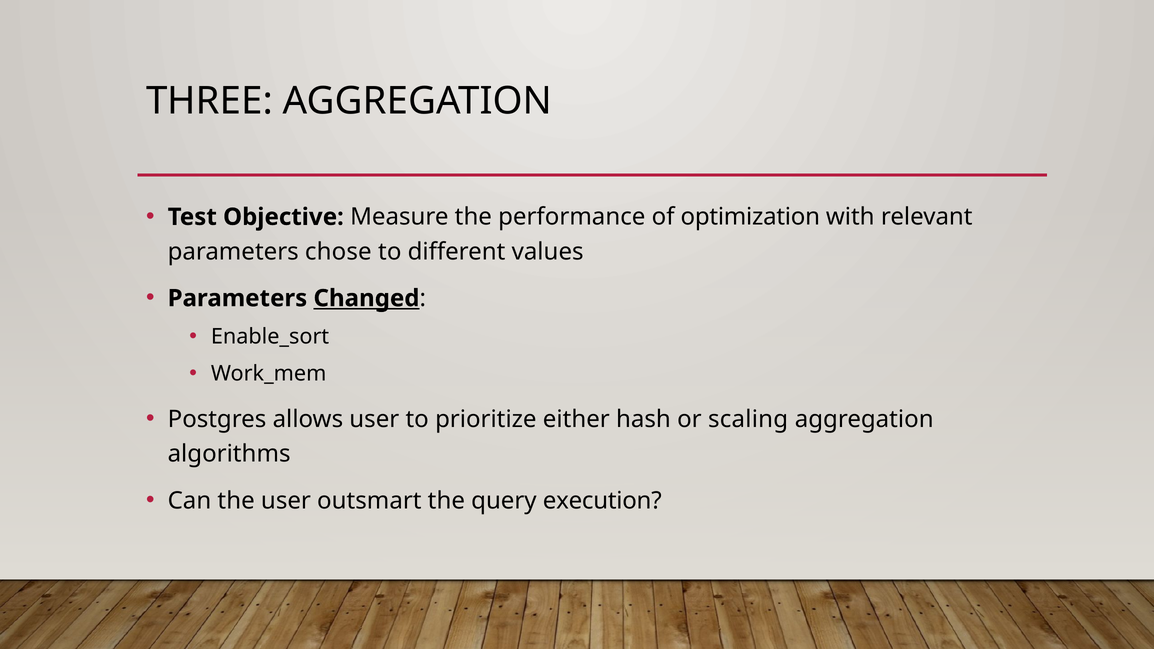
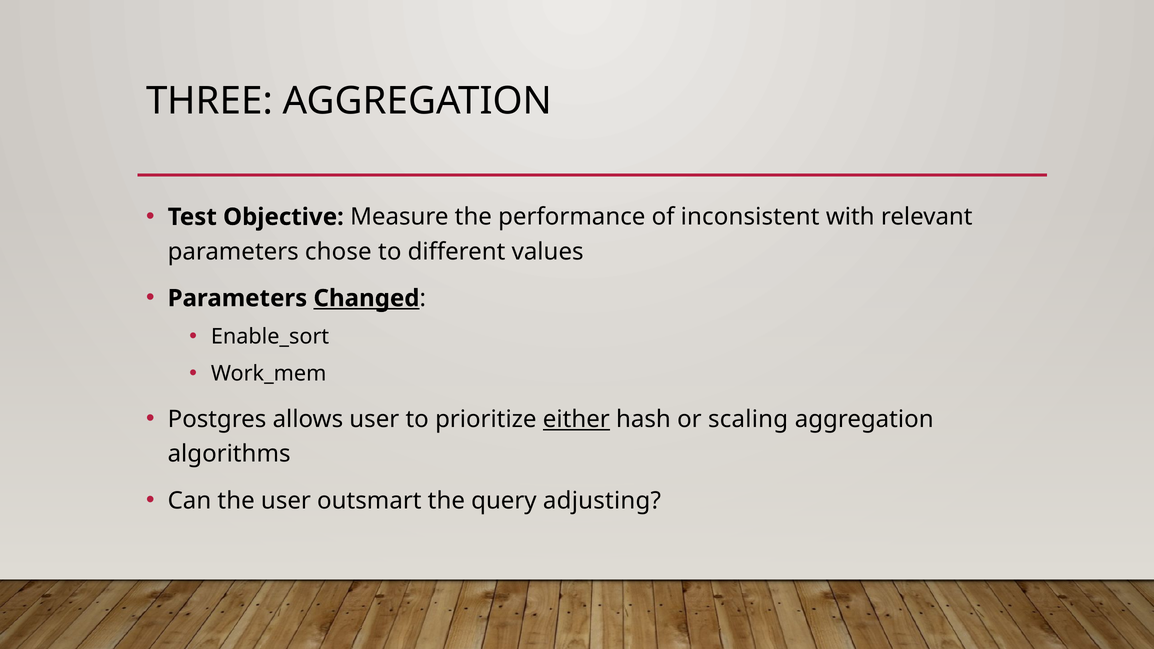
optimization: optimization -> inconsistent (750, 217)
either underline: none -> present (576, 419)
execution: execution -> adjusting (602, 501)
